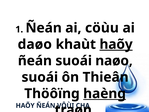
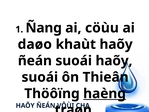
1 Ñeán: Ñeán -> Ñang (44, 28)
haõy underline: present -> none (116, 44)
suoái naøo: naøo -> haõy (114, 61)
